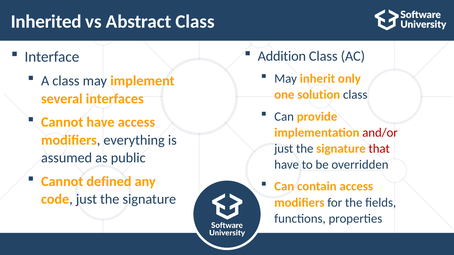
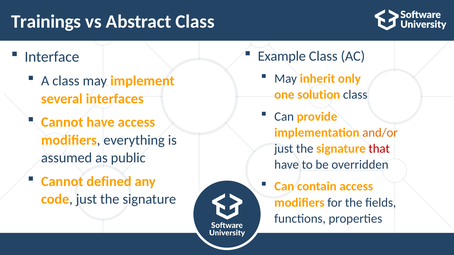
Inherited: Inherited -> Trainings (46, 22)
Addition: Addition -> Example (282, 56)
and/or colour: red -> orange (380, 133)
